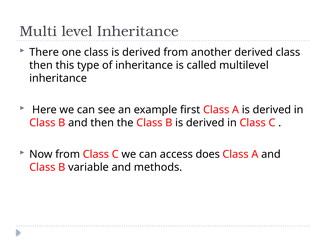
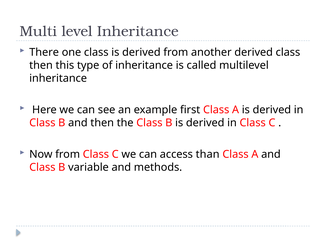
does: does -> than (208, 155)
